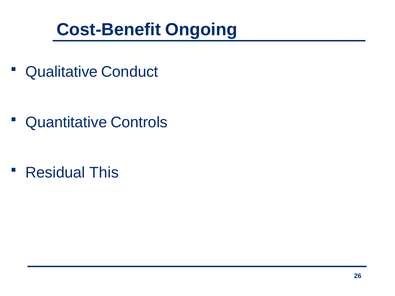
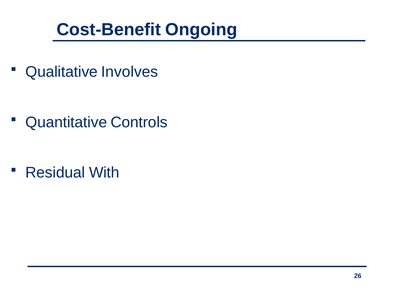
Conduct: Conduct -> Involves (130, 72)
This: This -> With (104, 173)
